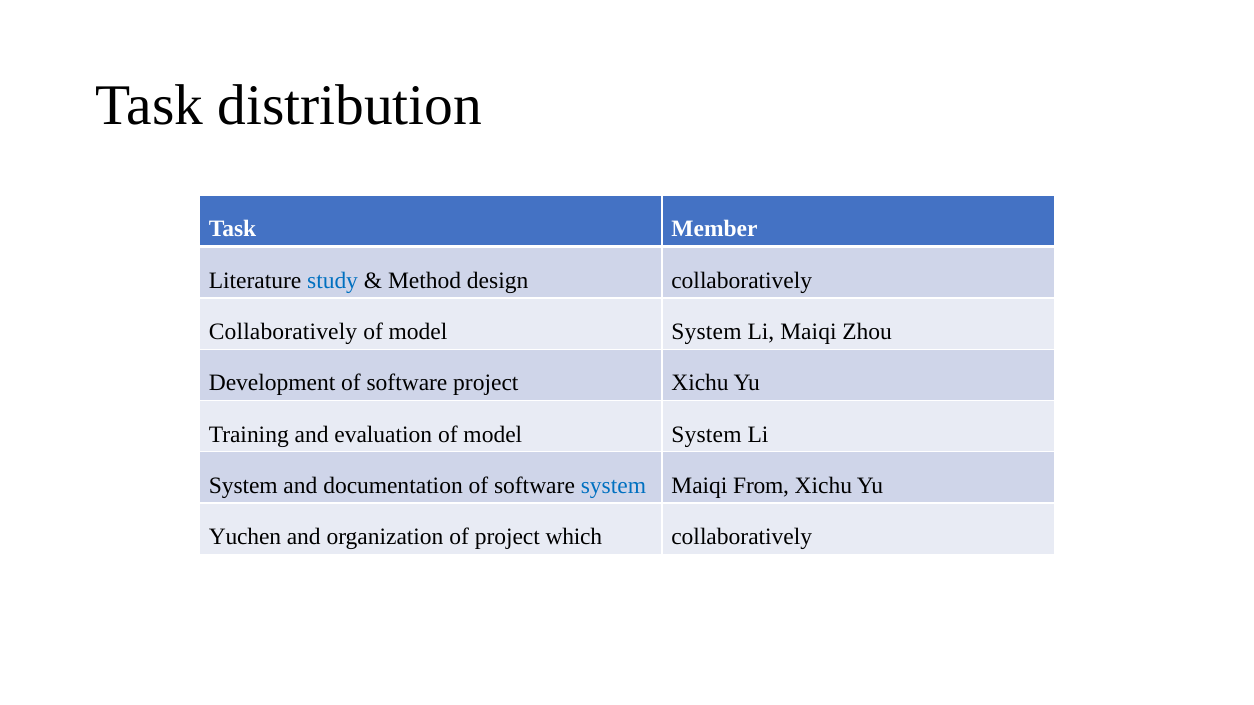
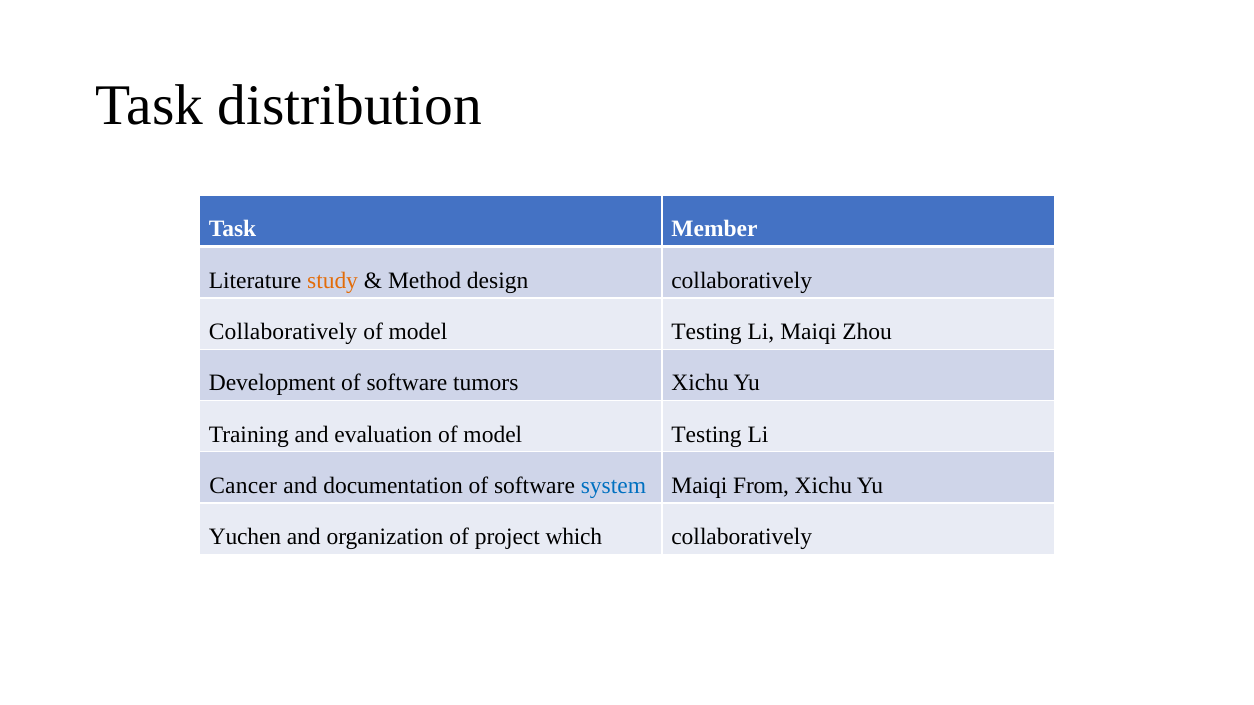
study colour: blue -> orange (333, 281)
System: System -> Testing (707, 332)
software project: project -> tumors (486, 383)
evaluation of model System: System -> Testing (707, 434)
System: System -> Cancer (243, 486)
